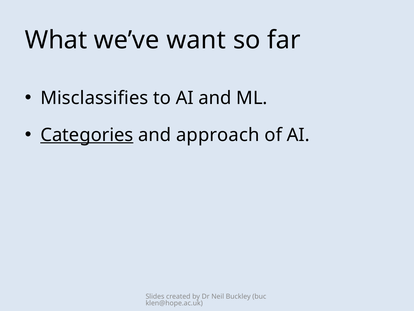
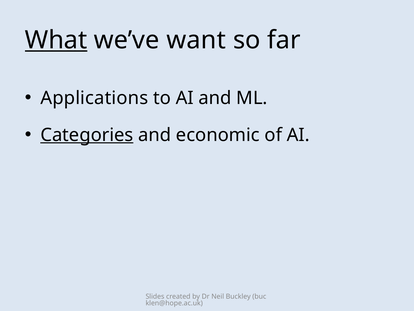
What underline: none -> present (56, 40)
Misclassifies: Misclassifies -> Applications (94, 98)
approach: approach -> economic (218, 135)
